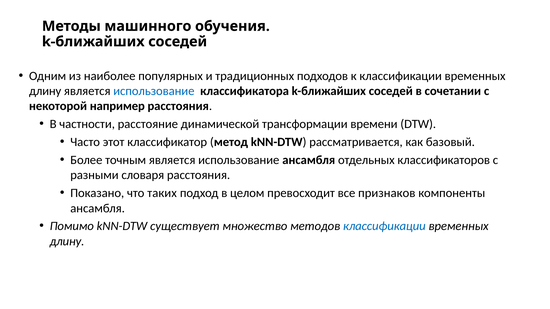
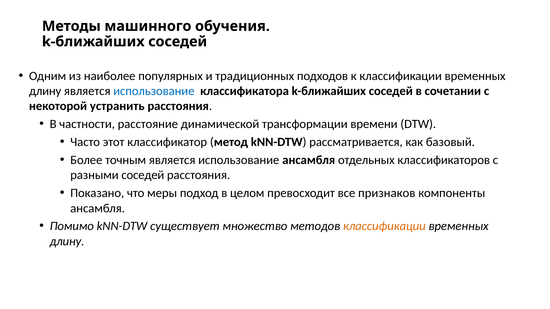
например: например -> устранить (117, 106)
разными словаря: словаря -> соседей (143, 175)
таких: таких -> меры (162, 193)
классификации colour: blue -> orange (384, 226)
